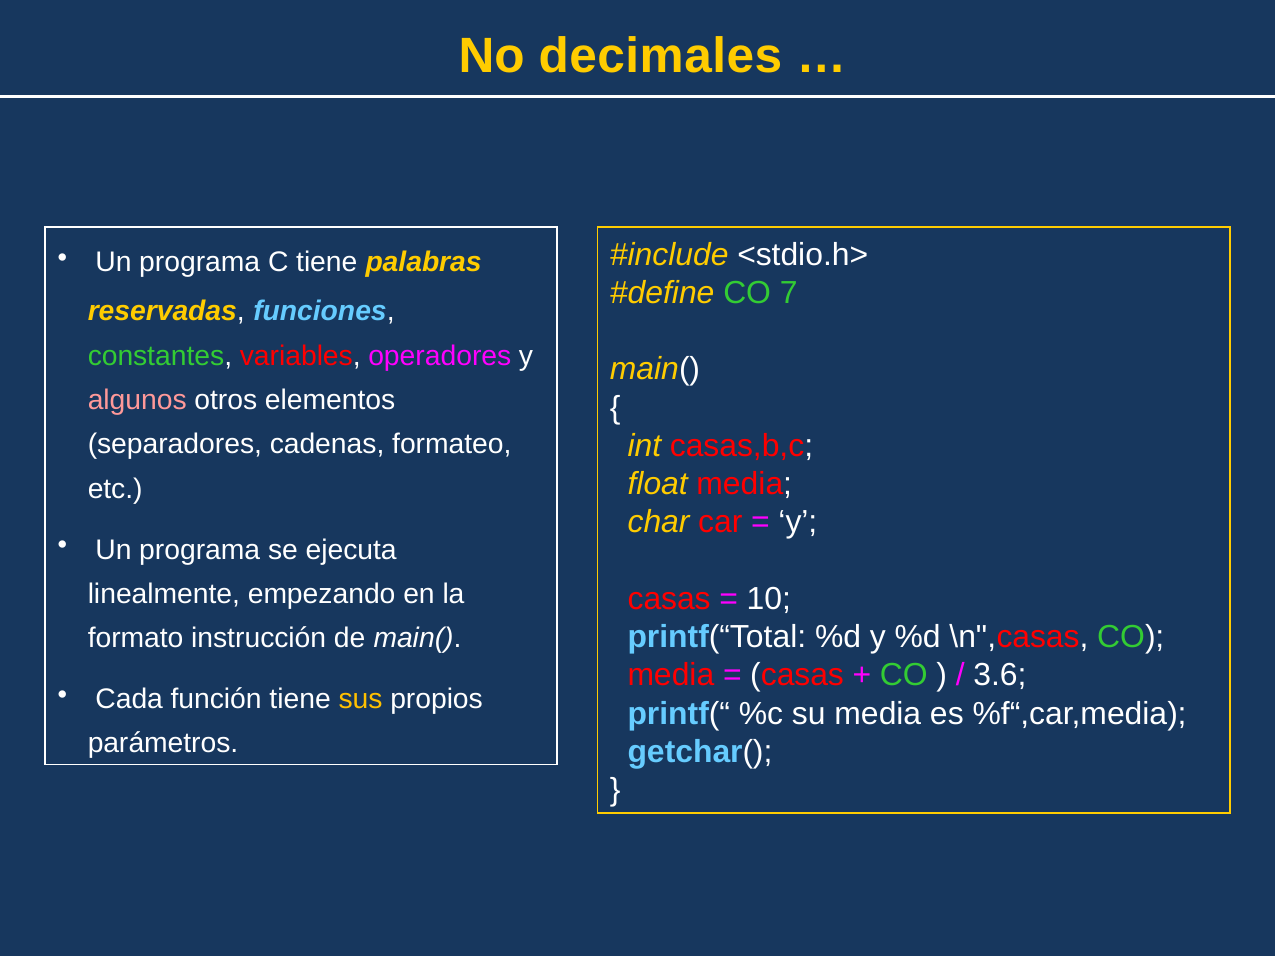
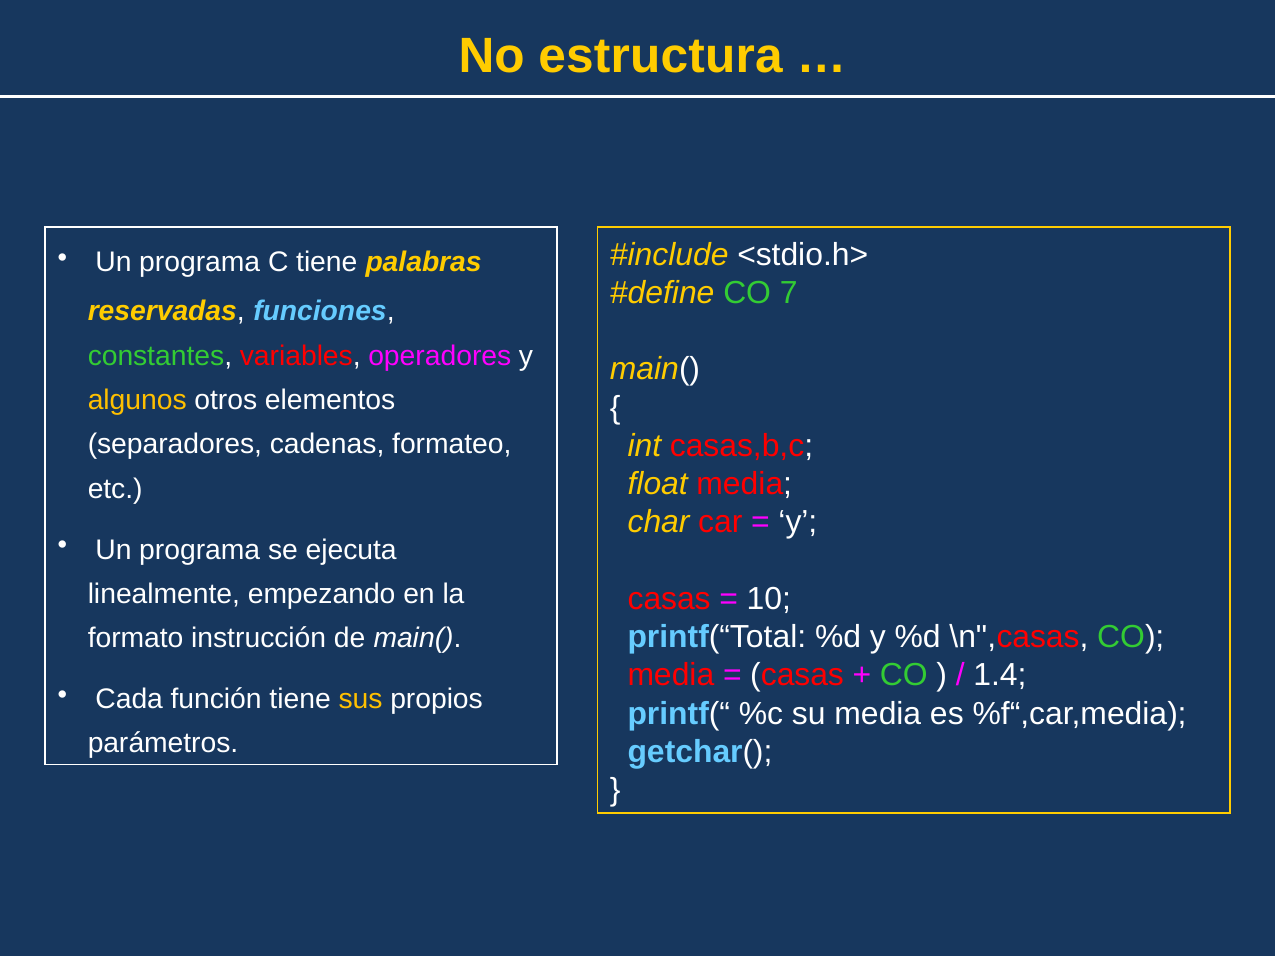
decimales: decimales -> estructura (661, 56)
algunos colour: pink -> yellow (137, 401)
3.6: 3.6 -> 1.4 (1000, 675)
